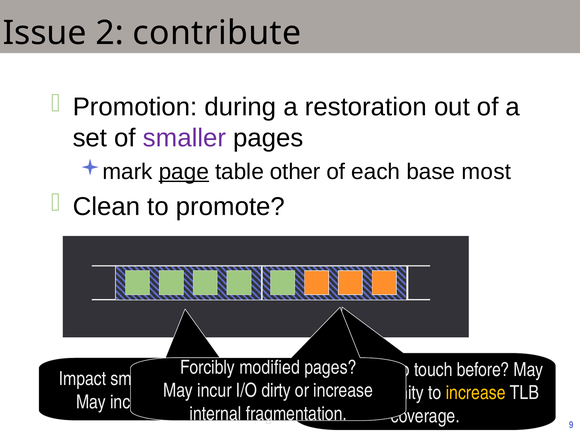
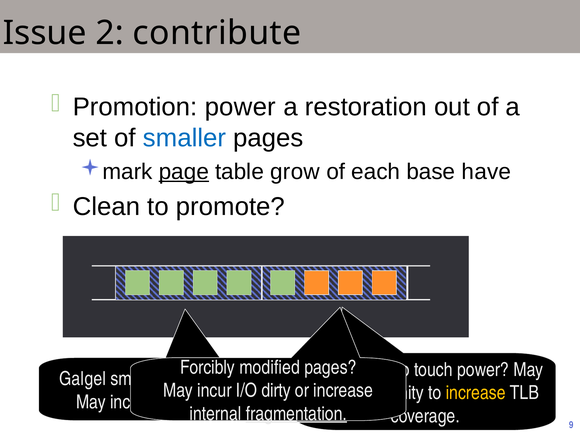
Promotion during: during -> power (240, 107)
smaller colour: purple -> blue (185, 138)
other: other -> grow (295, 172)
most: most -> have (486, 172)
touch before: before -> power (483, 370)
Impact: Impact -> Galgel (82, 379)
fragmentation underline: none -> present (296, 414)
